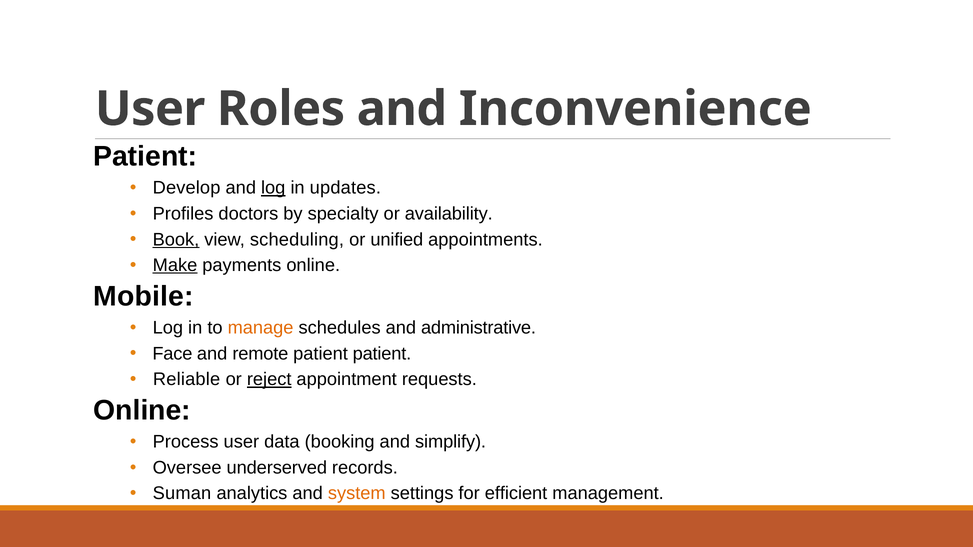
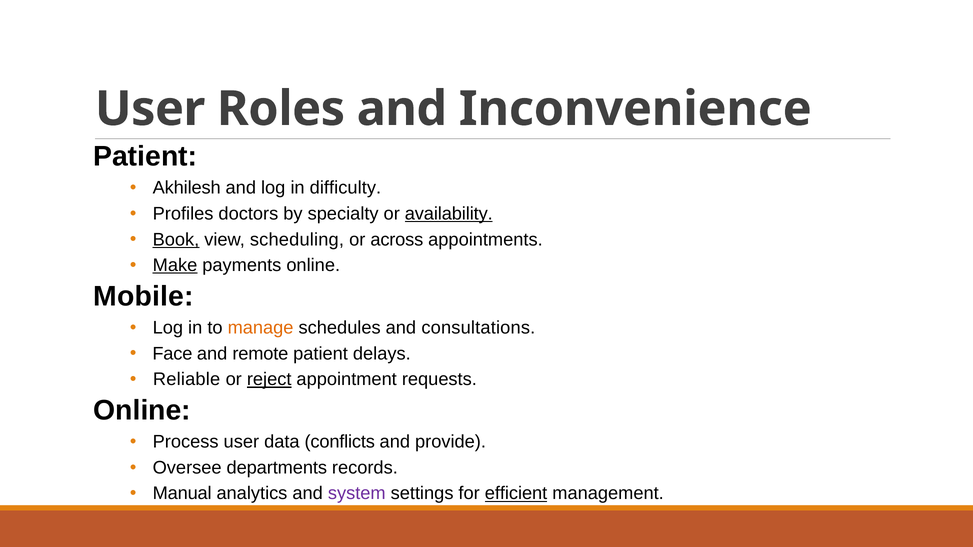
Develop: Develop -> Akhilesh (187, 188)
log underline: present -> none (273, 188)
updates: updates -> difficulty (345, 188)
availability underline: none -> present (449, 214)
unified: unified -> across (397, 240)
administrative: administrative -> consultations (478, 328)
patient patient: patient -> delays (382, 354)
booking: booking -> conflicts (340, 442)
simplify: simplify -> provide (451, 442)
underserved: underserved -> departments (277, 468)
Suman: Suman -> Manual (182, 494)
system colour: orange -> purple (357, 494)
efficient underline: none -> present (516, 494)
